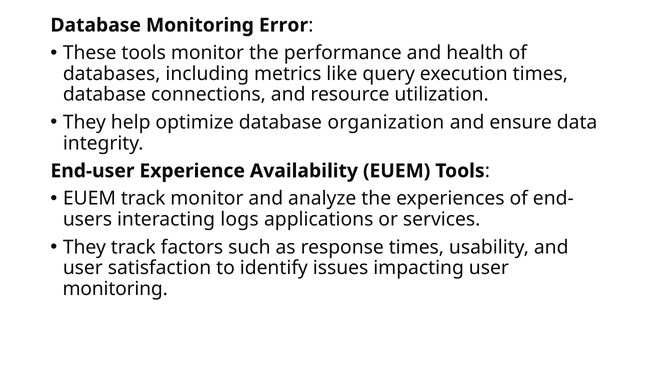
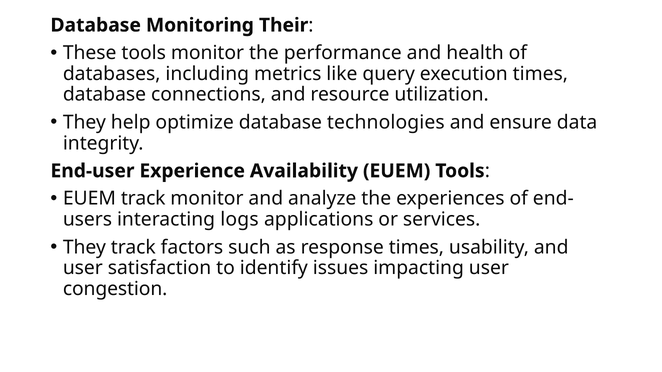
Error: Error -> Their (284, 25)
organization: organization -> technologies (386, 122)
monitoring: monitoring -> congestion (115, 289)
